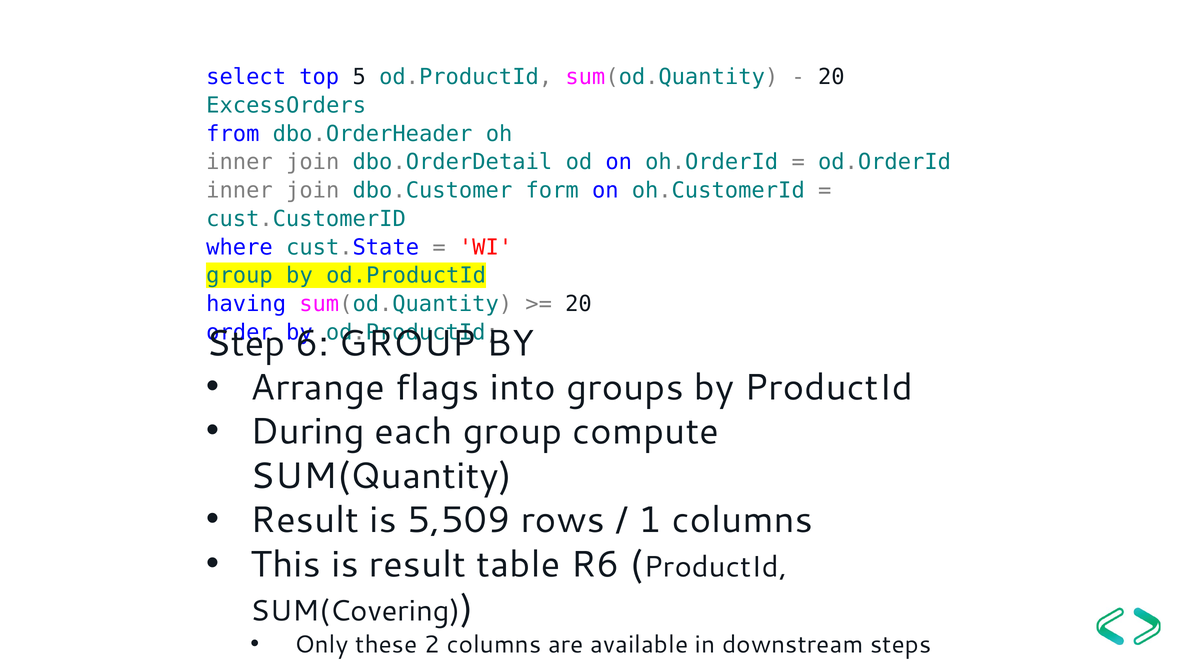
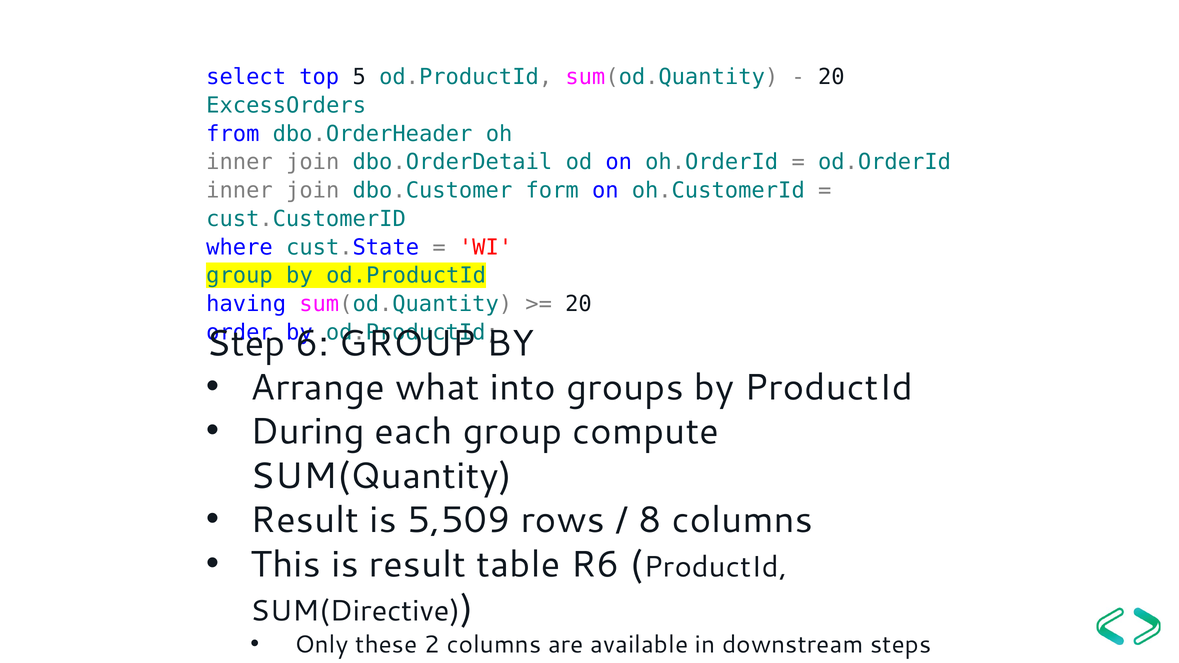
flags: flags -> what (437, 388)
1: 1 -> 8 (650, 520)
SUM(Covering: SUM(Covering -> SUM(Directive (355, 611)
